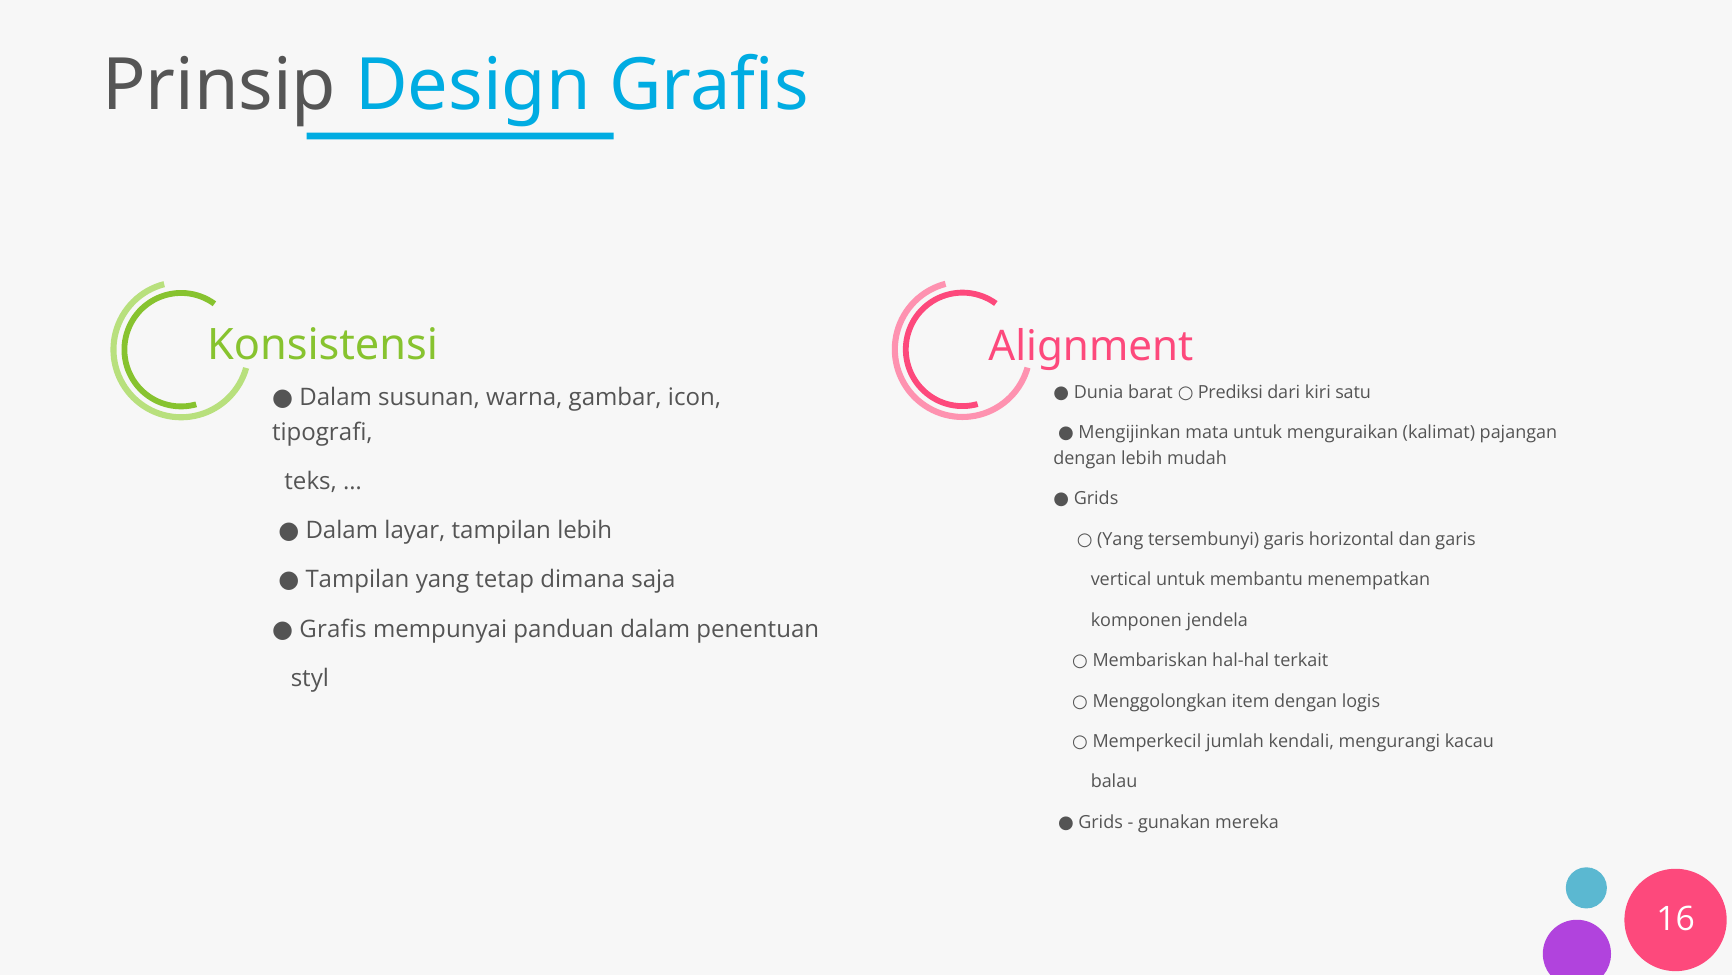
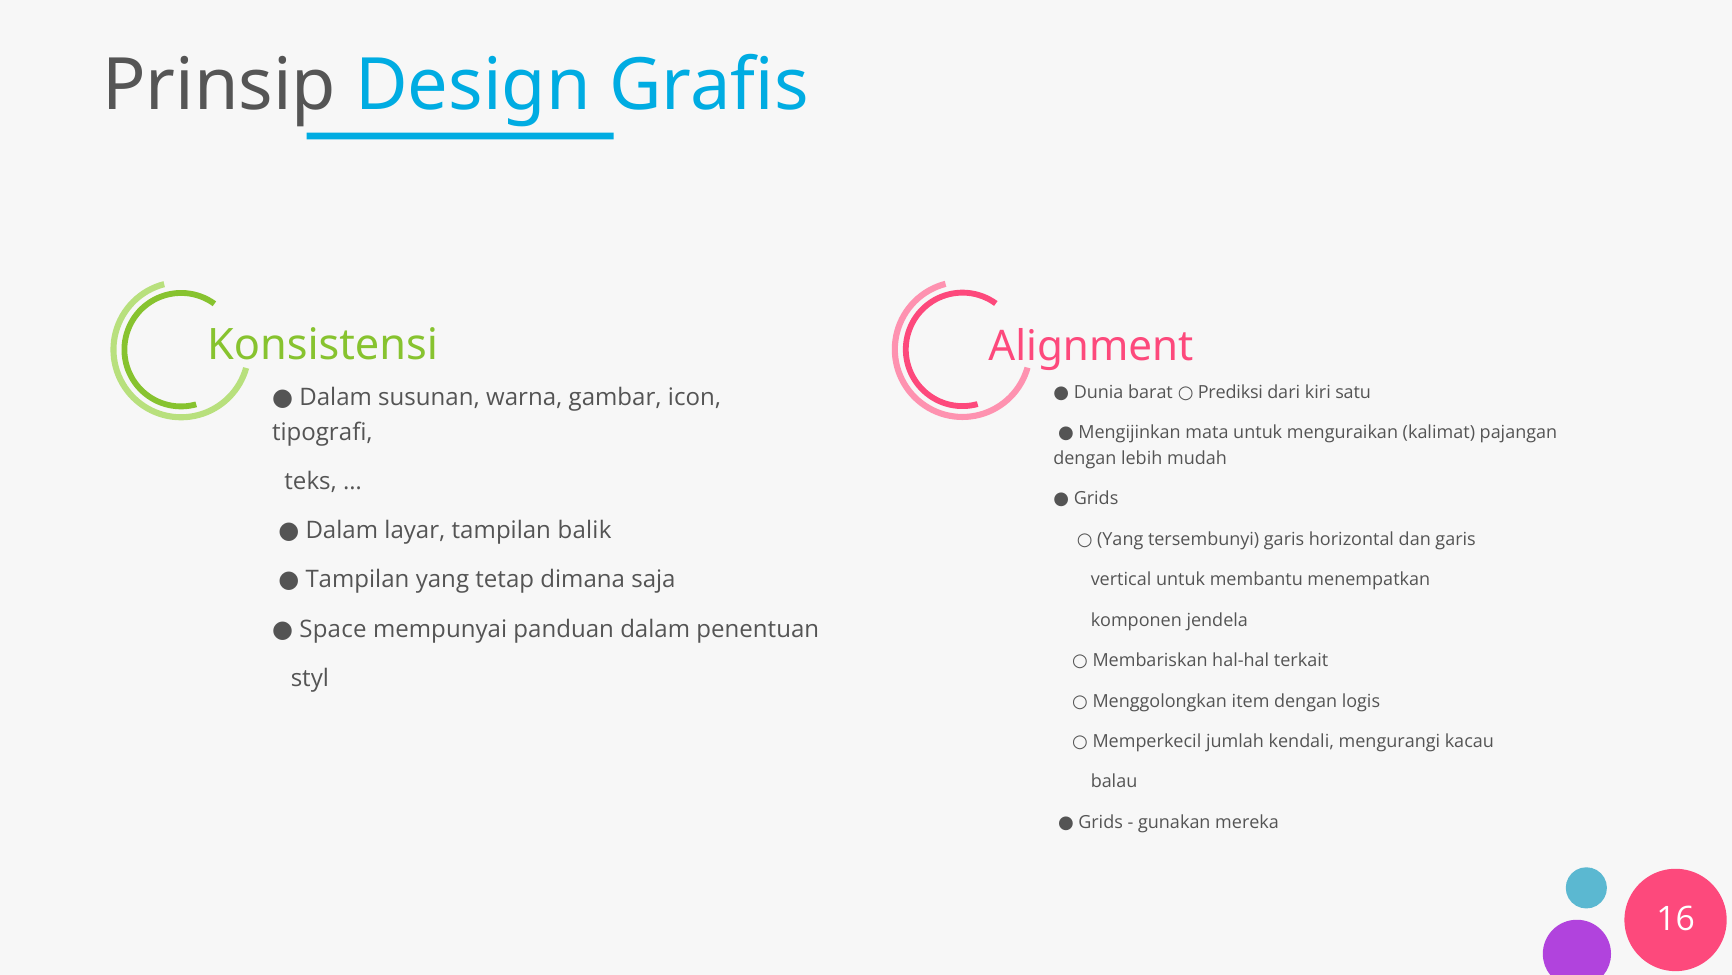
tampilan lebih: lebih -> balik (585, 530)
Grafis: Grafis -> Space (333, 629)
